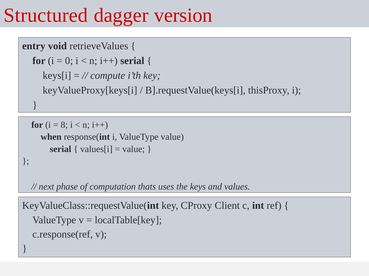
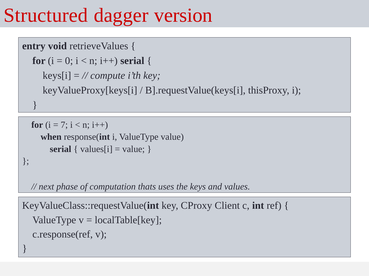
8: 8 -> 7 (64, 125)
